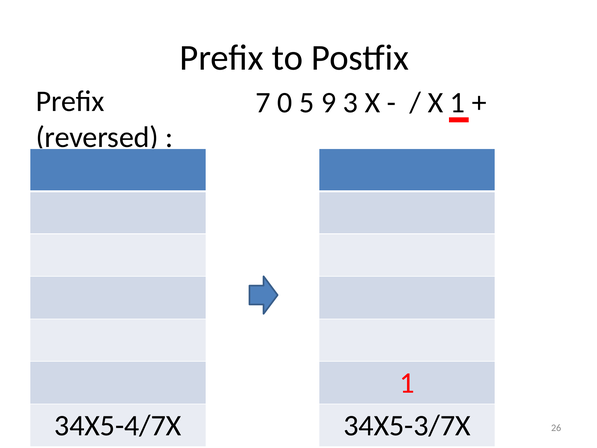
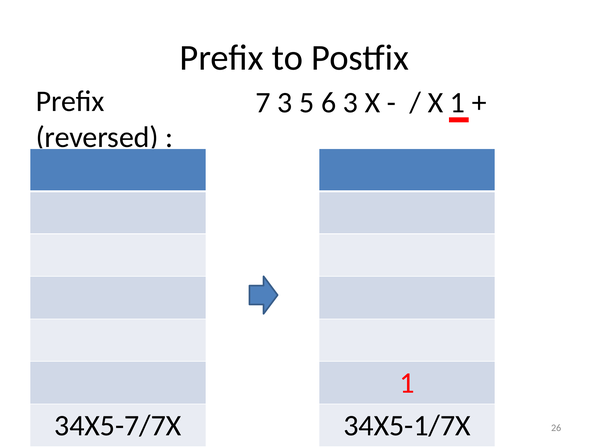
7 0: 0 -> 3 (285, 103)
9: 9 -> 6 (329, 103)
34X5-4/7X: 34X5-4/7X -> 34X5-7/7X (118, 425)
34X5-3/7X: 34X5-3/7X -> 34X5-1/7X (407, 425)
